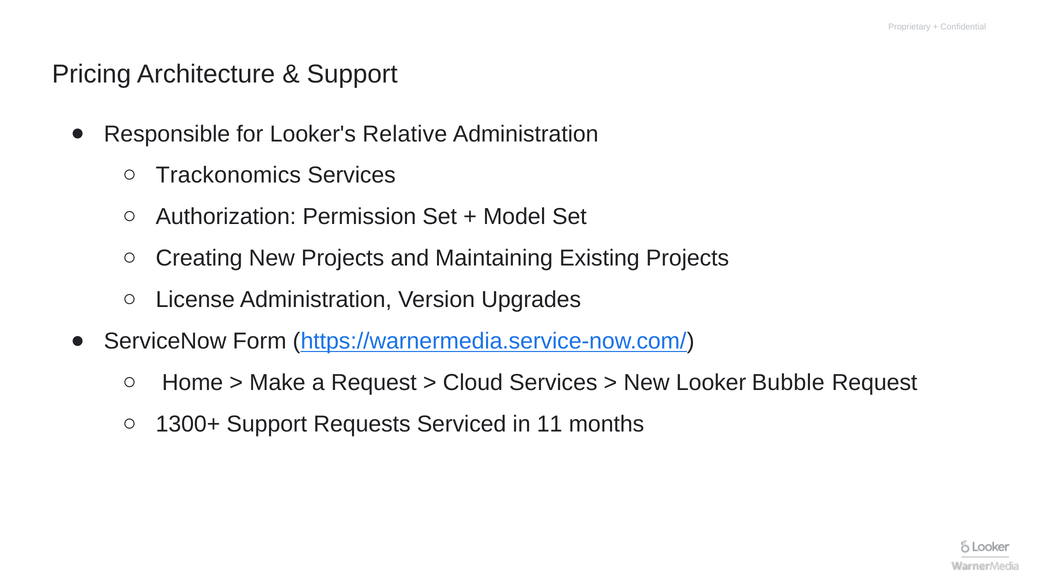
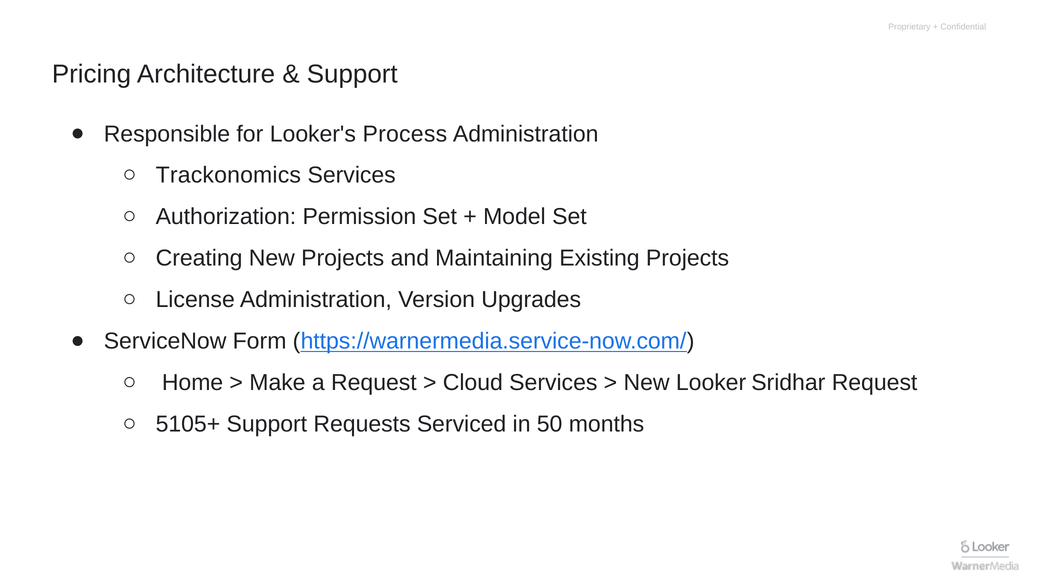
Relative: Relative -> Process (405, 134)
Bubble: Bubble -> Sridhar (788, 383)
1300+: 1300+ -> 5105+ (188, 424)
11: 11 -> 50 (550, 424)
